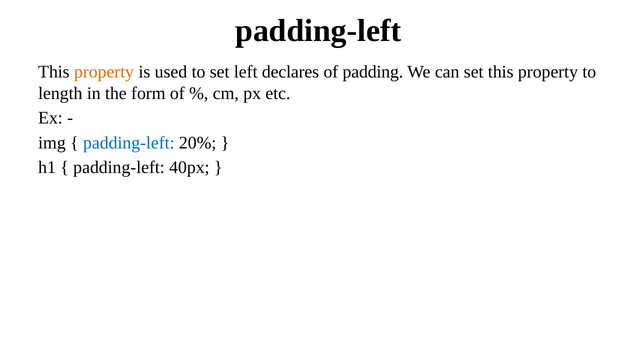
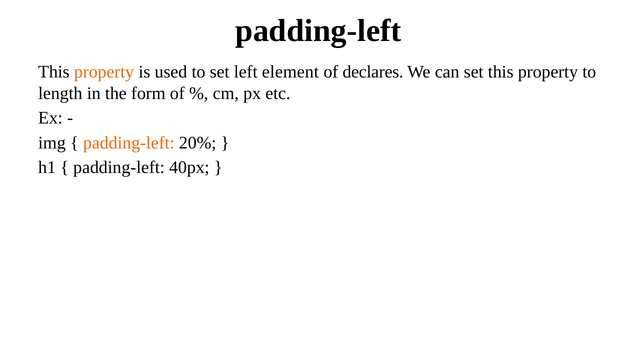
declares: declares -> element (290, 72)
padding: padding -> declares (373, 72)
padding-left colour: blue -> orange (129, 143)
